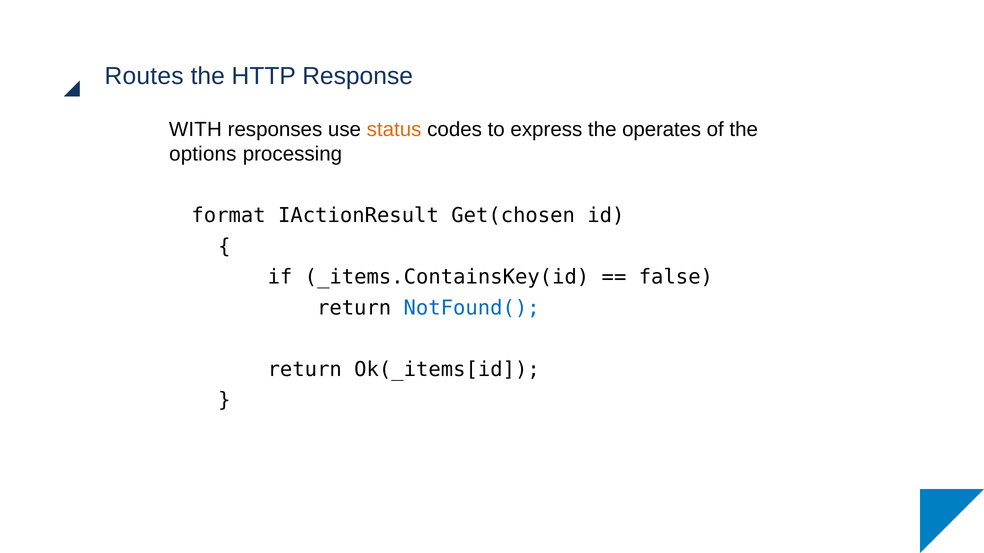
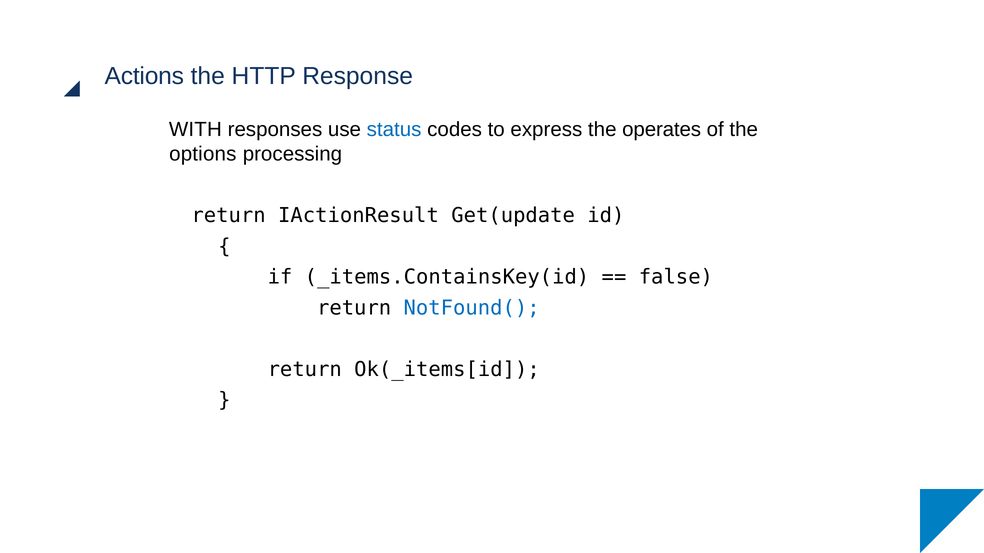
Routes: Routes -> Actions (144, 76)
status colour: orange -> blue (394, 130)
format: format -> return (229, 216)
Get(chosen: Get(chosen -> Get(update (513, 216)
